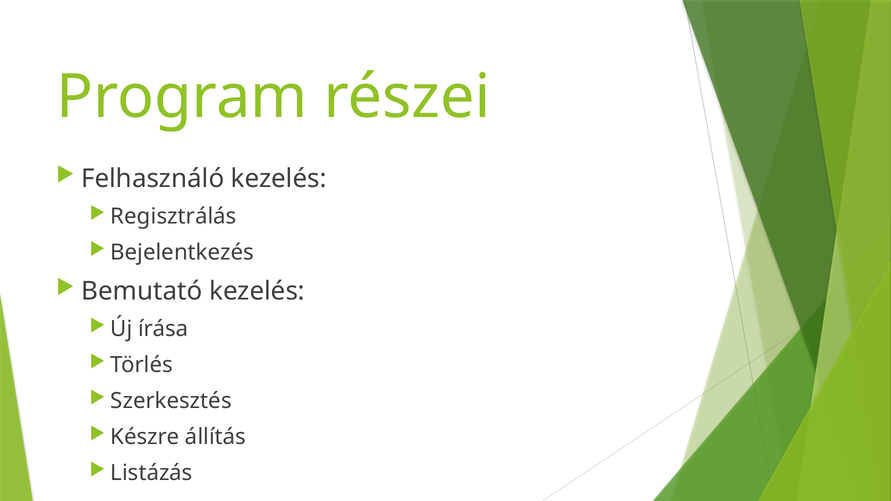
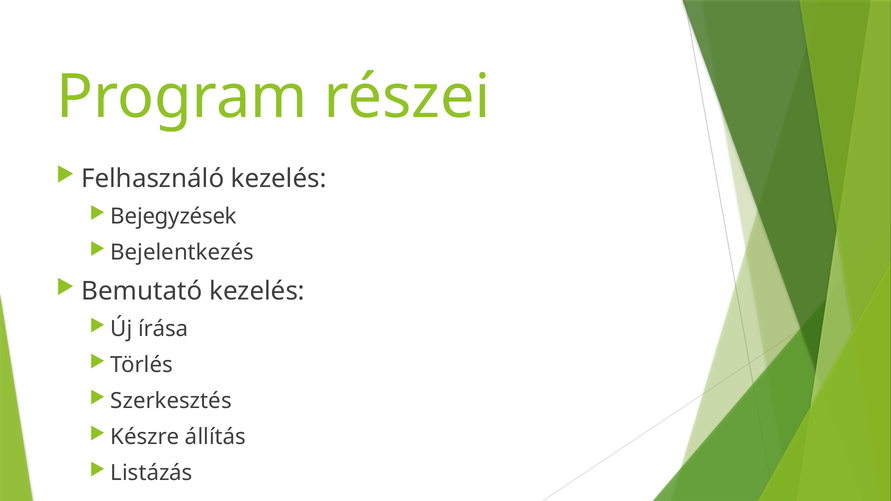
Regisztrálás: Regisztrálás -> Bejegyzések (174, 217)
